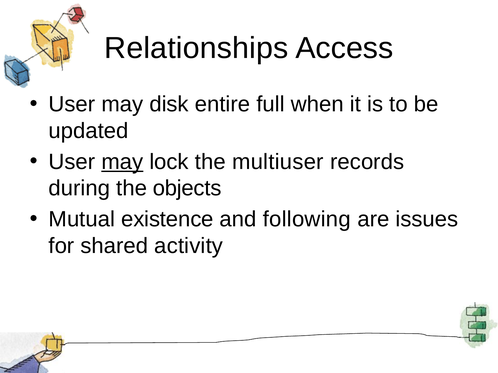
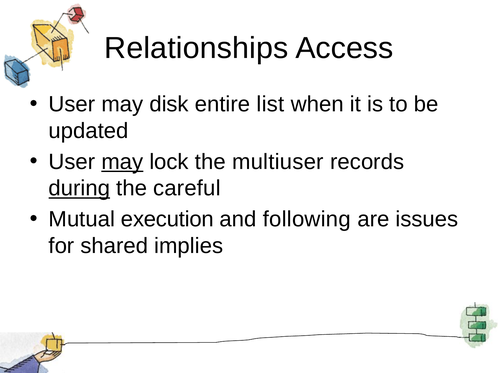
full: full -> list (270, 104)
during underline: none -> present (79, 189)
objects: objects -> careful (187, 189)
existence: existence -> execution (167, 220)
activity: activity -> implies (189, 246)
